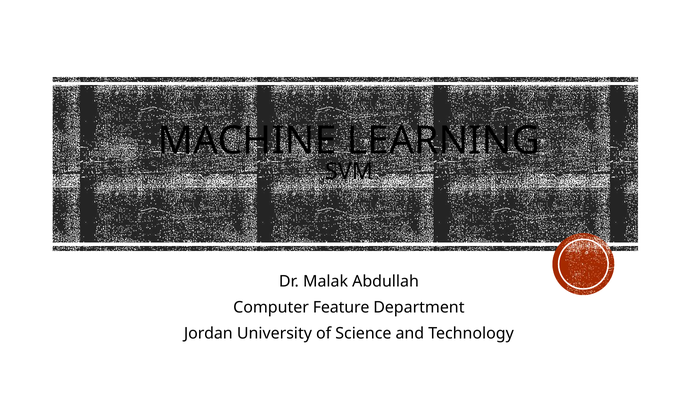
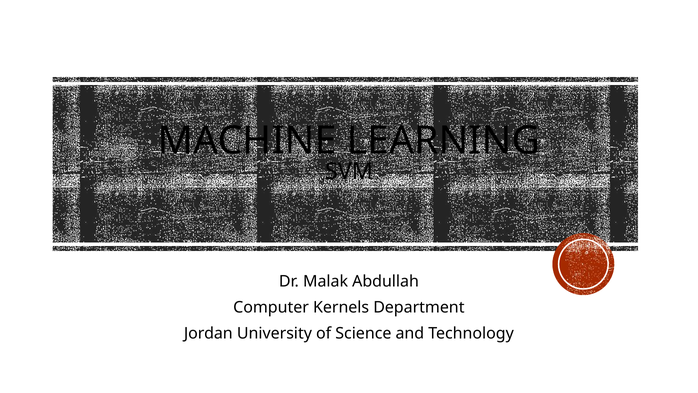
Feature: Feature -> Kernels (341, 307)
